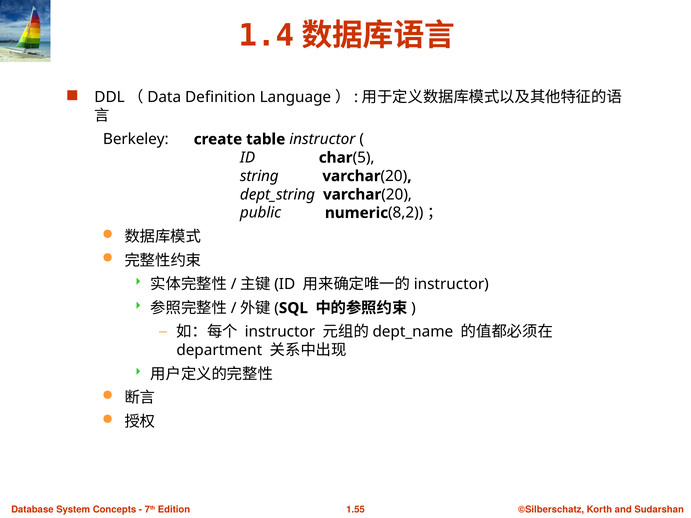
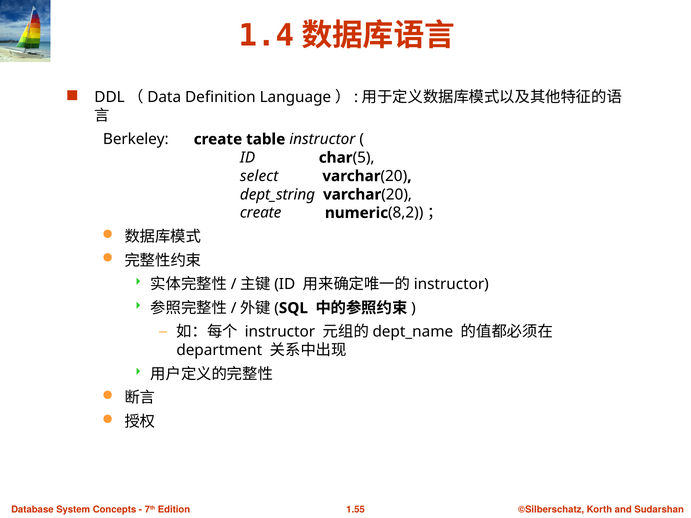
string: string -> select (259, 176)
public: public -> create (261, 213)
